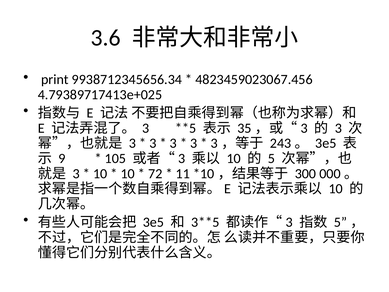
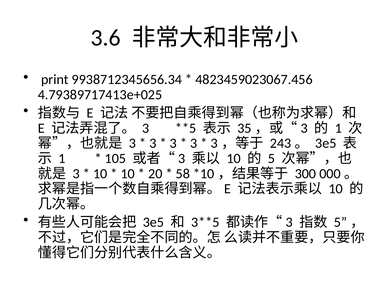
3: 3 -> 1 (338, 128)
9: 9 -> 1 (62, 158)
72: 72 -> 20 (155, 174)
11: 11 -> 58 (183, 174)
